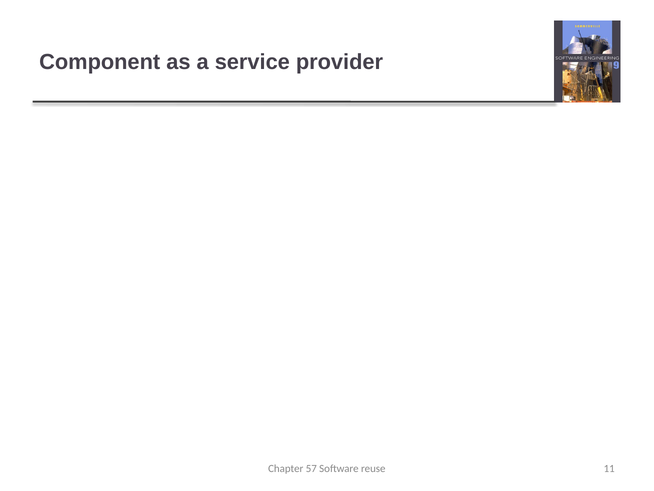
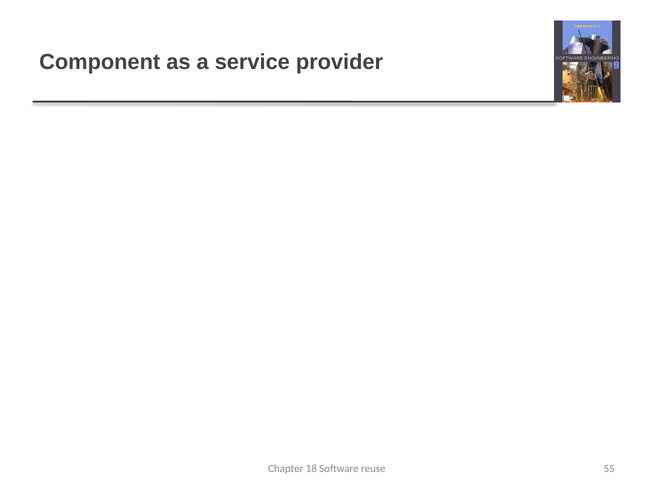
57: 57 -> 18 (311, 468)
11: 11 -> 55 (609, 468)
